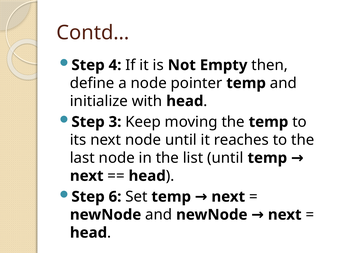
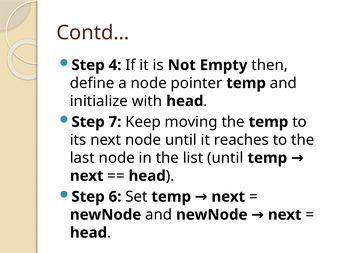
3: 3 -> 7 (115, 122)
